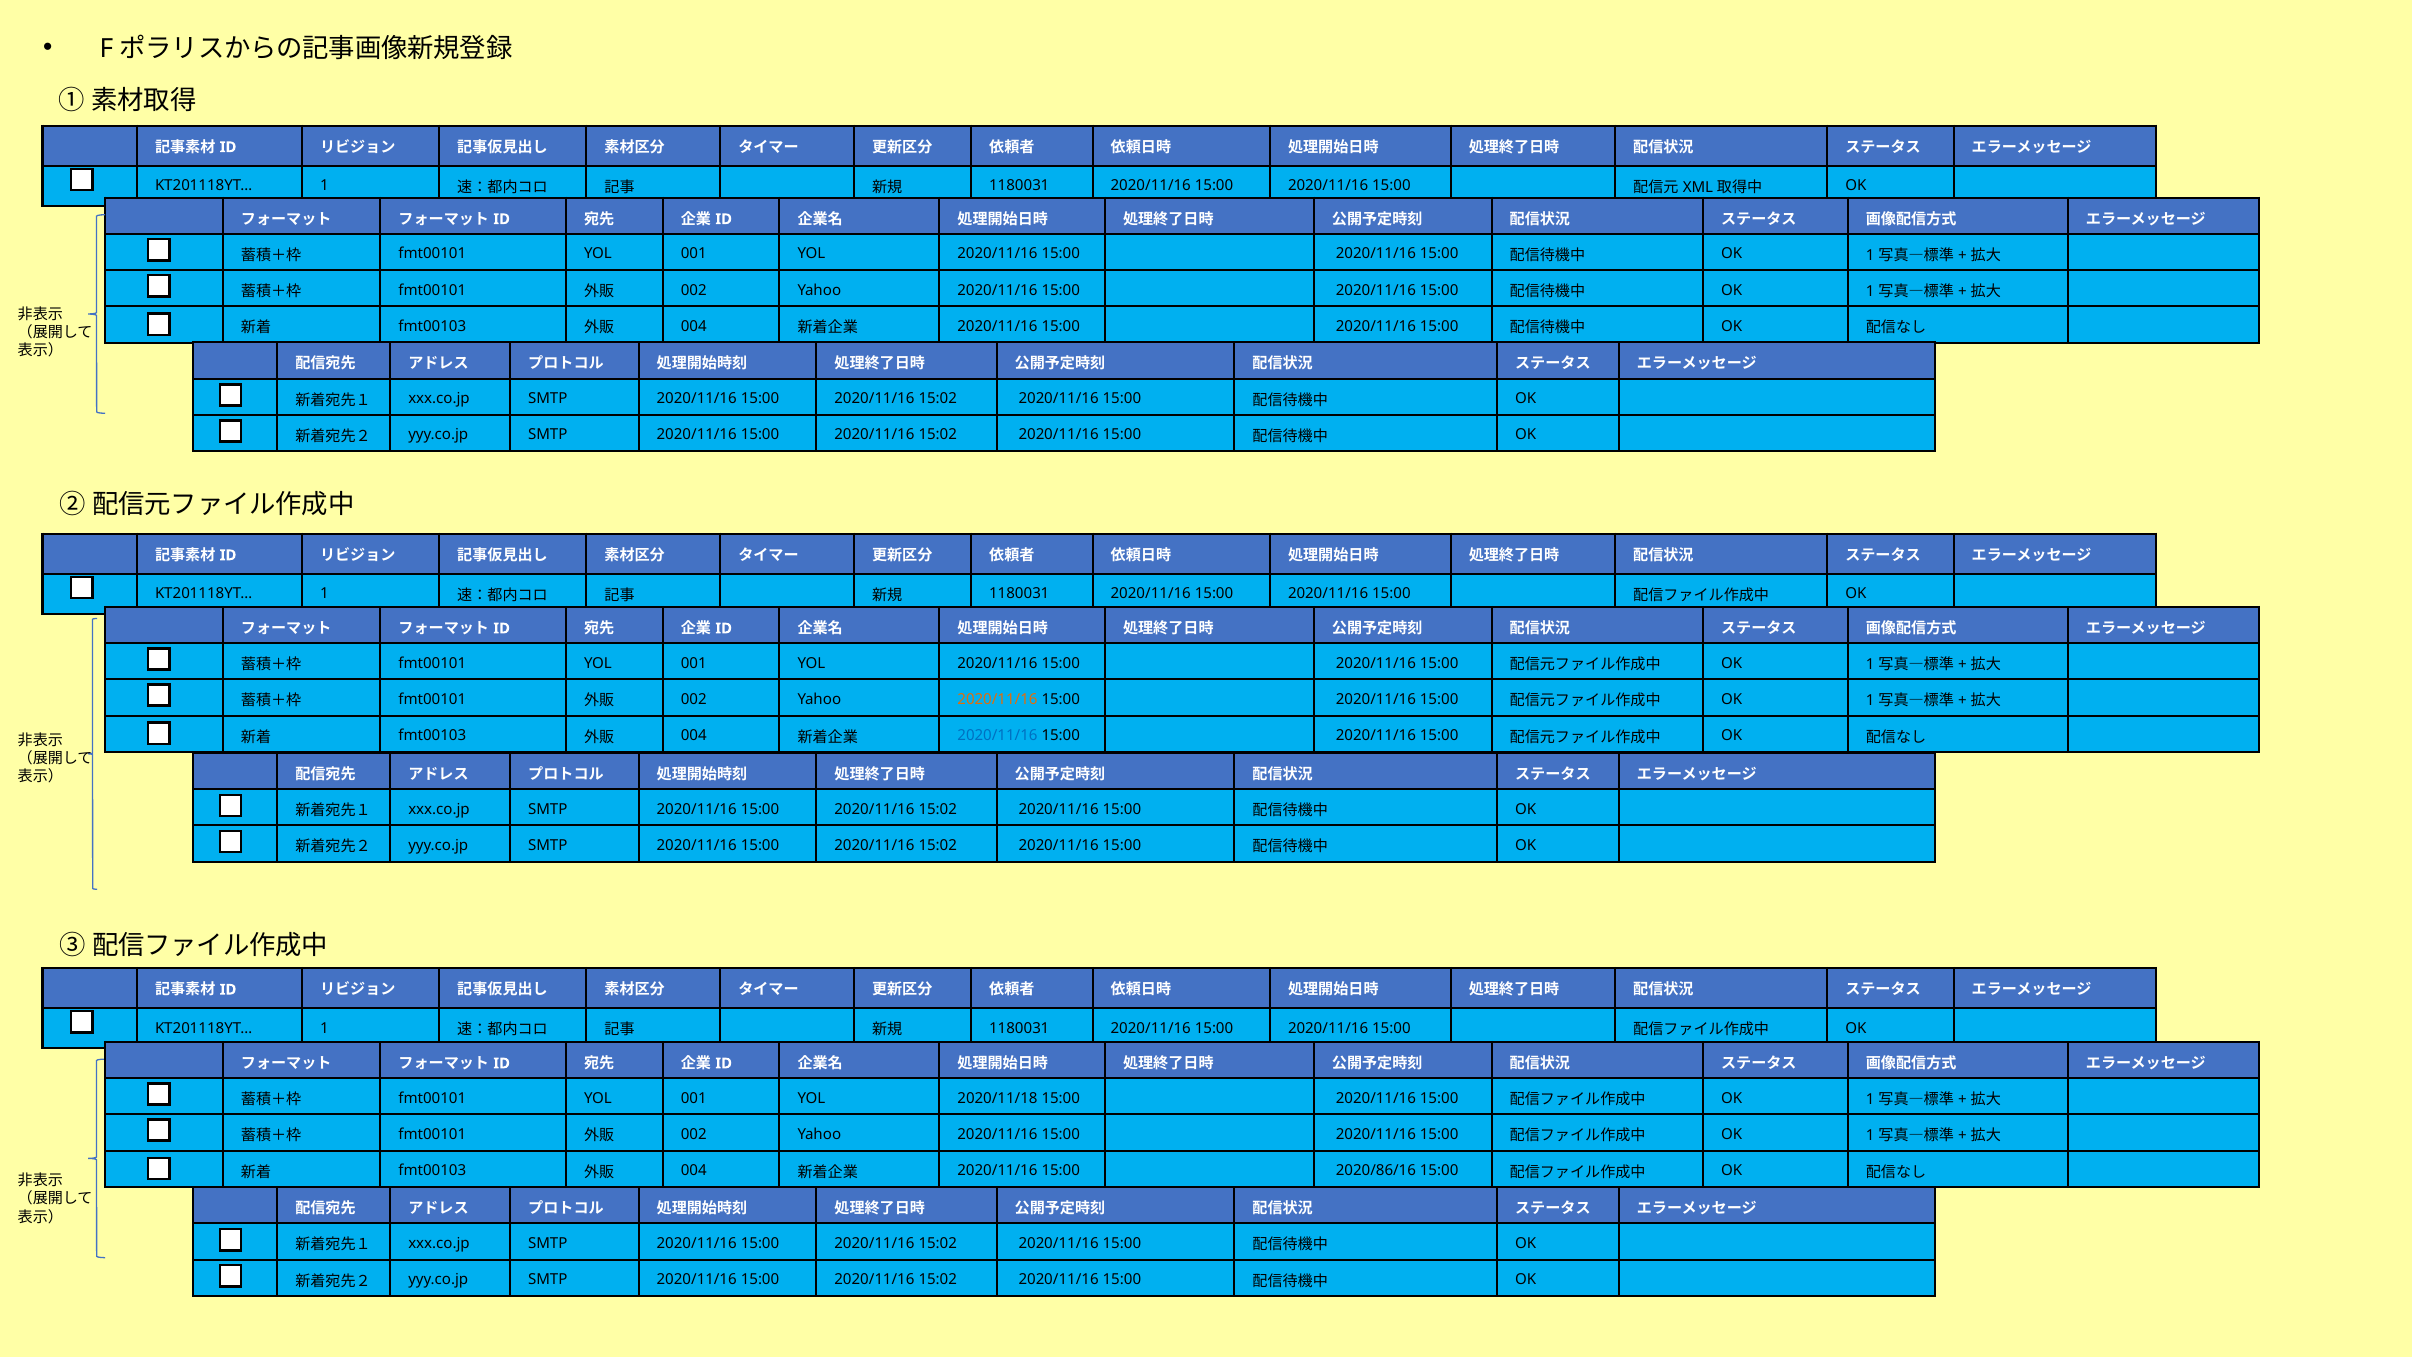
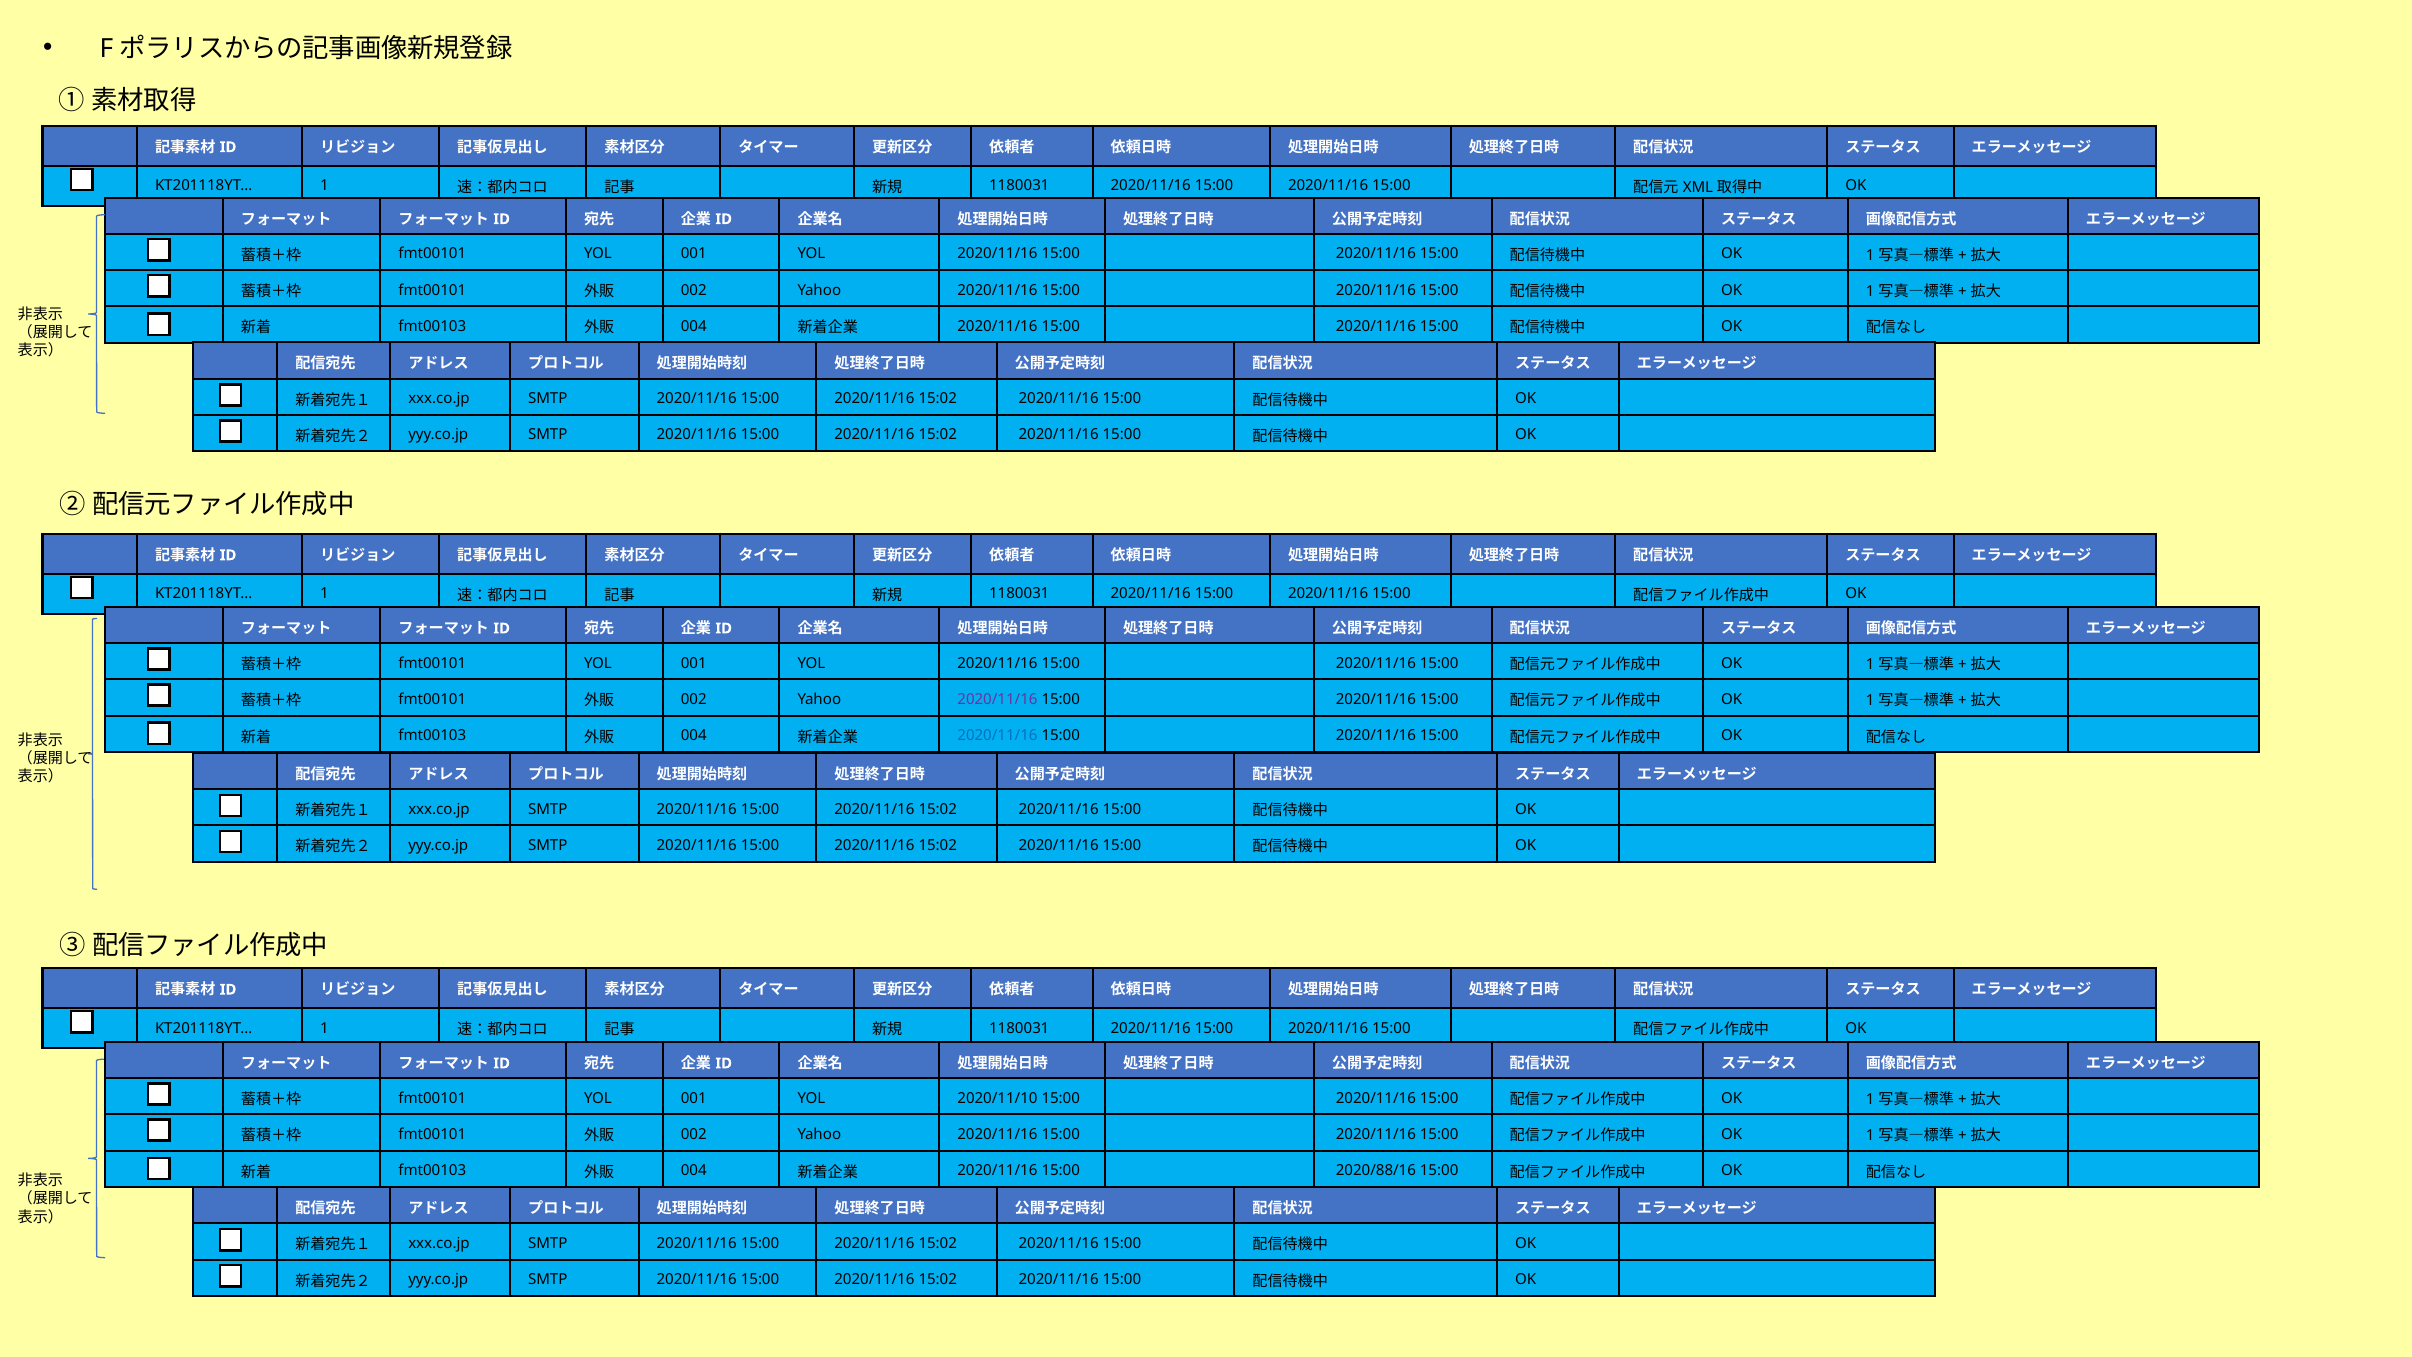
2020/11/16 colour: orange -> purple (997, 699)
2020/11/18: 2020/11/18 -> 2020/11/10 (997, 1098)
2020/86/16: 2020/86/16 -> 2020/88/16 (1376, 1170)
